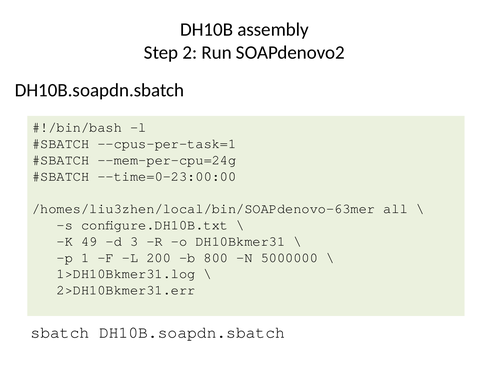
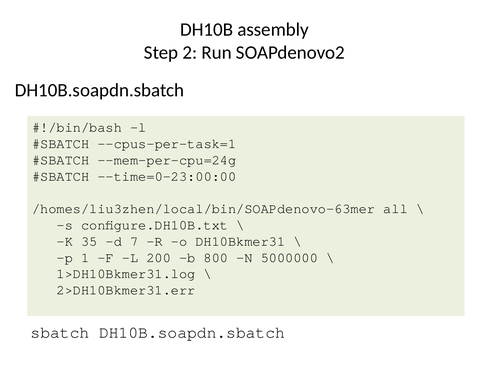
49: 49 -> 35 (89, 242)
3: 3 -> 7 (134, 242)
